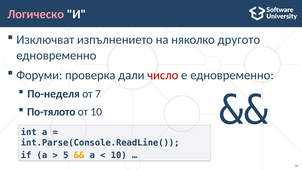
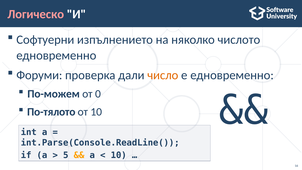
Изключват: Изключват -> Софтуерни (45, 40)
другото: другото -> числото (239, 40)
число colour: red -> orange (163, 75)
По-неделя: По-неделя -> По-можем (54, 94)
7: 7 -> 0 (98, 94)
